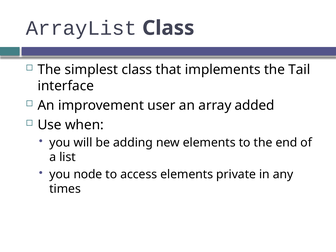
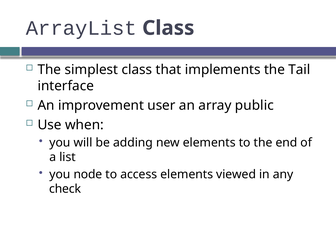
added: added -> public (254, 105)
private: private -> viewed (236, 174)
times: times -> check (65, 189)
